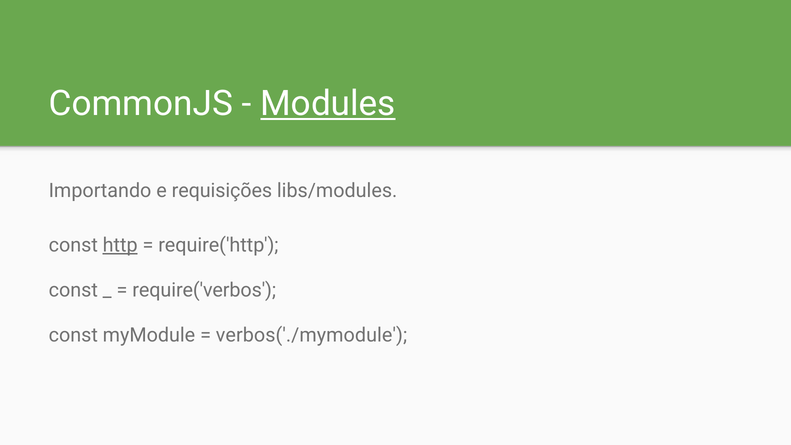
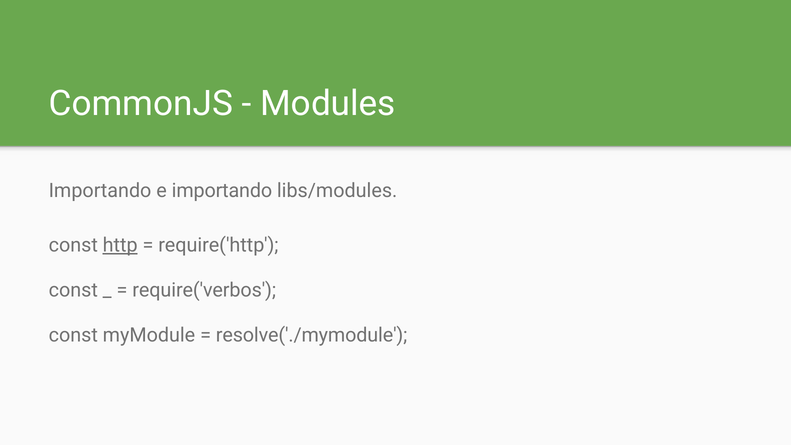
Modules underline: present -> none (328, 104)
e requisições: requisições -> importando (222, 191)
verbos('./mymodule: verbos('./mymodule -> resolve('./mymodule (312, 335)
